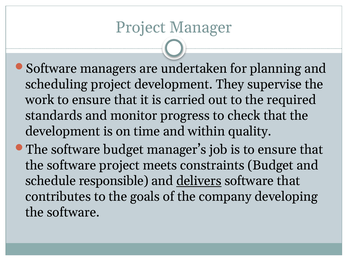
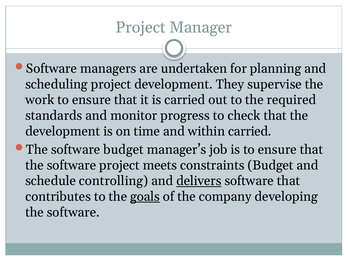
within quality: quality -> carried (250, 131)
responsible: responsible -> controlling (114, 181)
goals underline: none -> present (145, 197)
